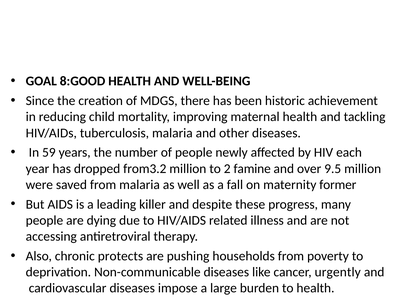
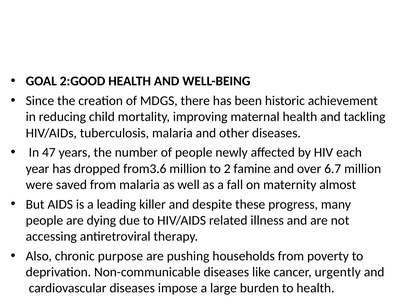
8:GOOD: 8:GOOD -> 2:GOOD (83, 81)
59: 59 -> 47 (49, 152)
from3.2: from3.2 -> from3.6 (145, 168)
9.5: 9.5 -> 6.7 (333, 168)
former: former -> almost (338, 185)
protects: protects -> purpose (120, 256)
